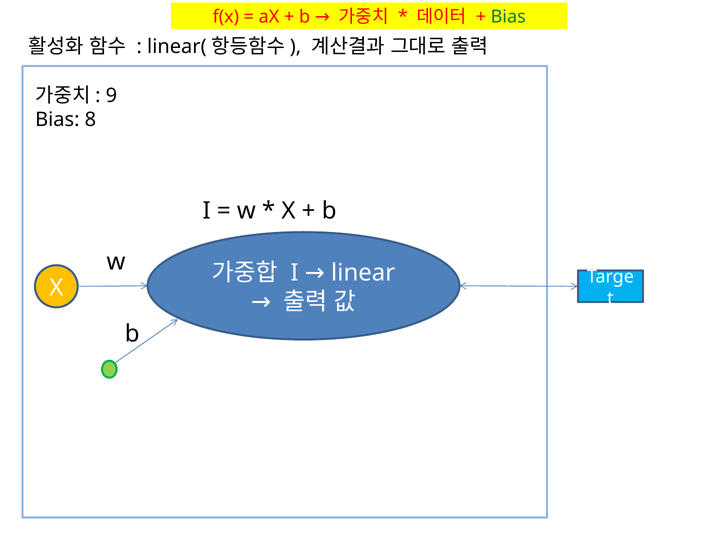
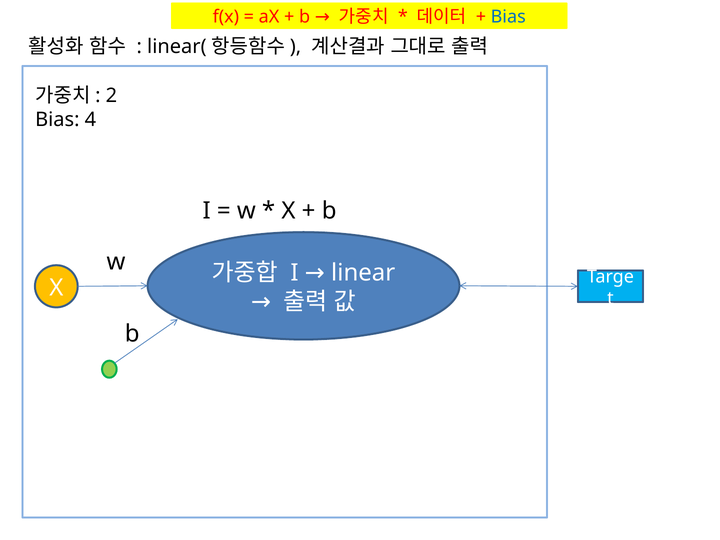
Bias colour: green -> blue (508, 17)
9: 9 -> 2 (111, 96)
8: 8 -> 4 (90, 120)
